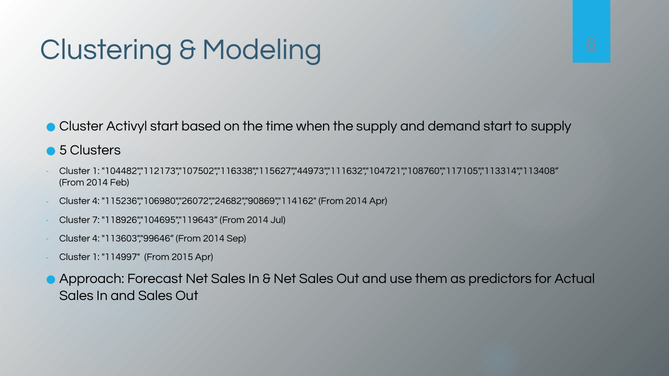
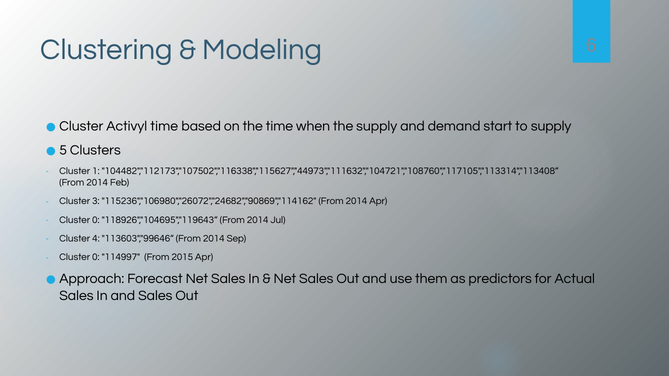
Activyl start: start -> time (164, 126)
4: 4 -> 3 (96, 201)
7: 7 -> 0 (96, 220)
1: 1 -> 0 (96, 257)
